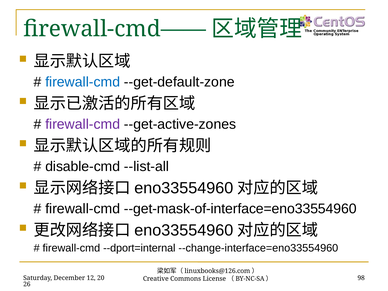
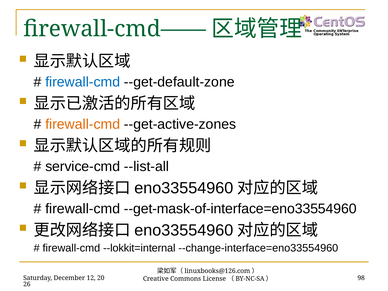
firewall-cmd colour: purple -> orange (83, 124)
disable-cmd: disable-cmd -> service-cmd (83, 166)
--dport=internal: --dport=internal -> --lokkit=internal (139, 248)
